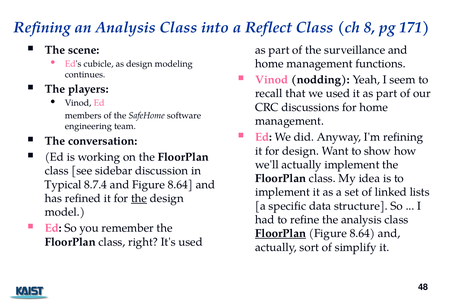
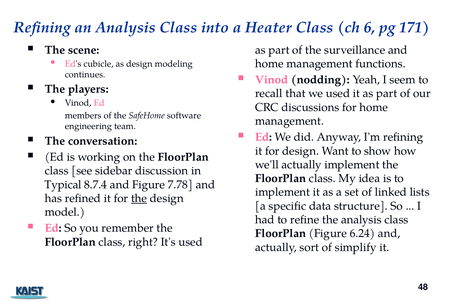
Reflect: Reflect -> Heater (268, 27)
8: 8 -> 6 (370, 27)
and Figure 8.64: 8.64 -> 7.78 (180, 185)
FloorPlan underline: present -> none (281, 234)
8.64: 8.64 -> 6.24 (362, 234)
